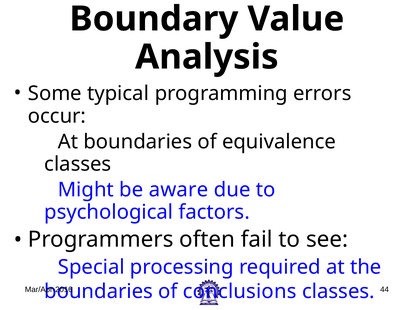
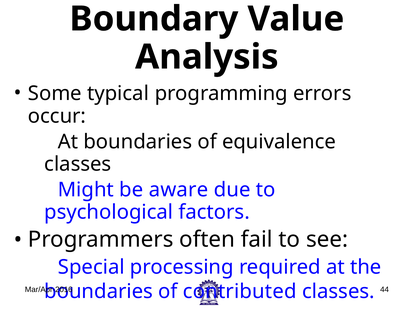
conclusions: conclusions -> contributed (240, 292)
